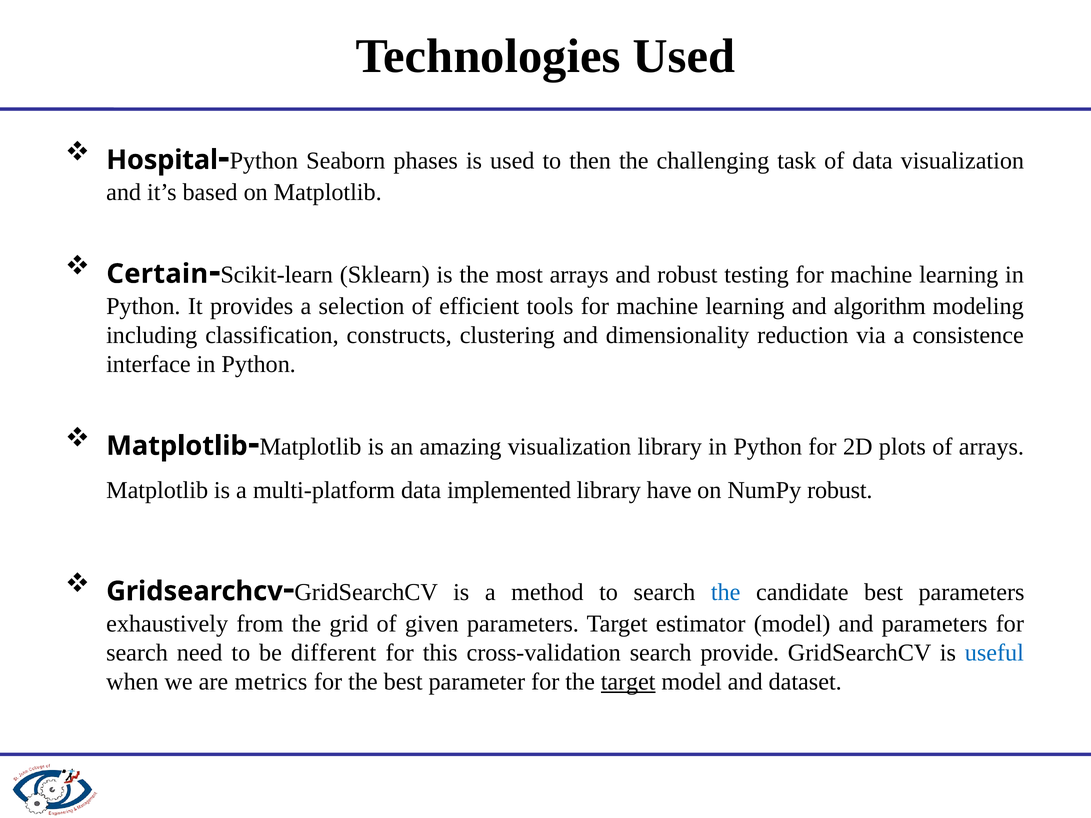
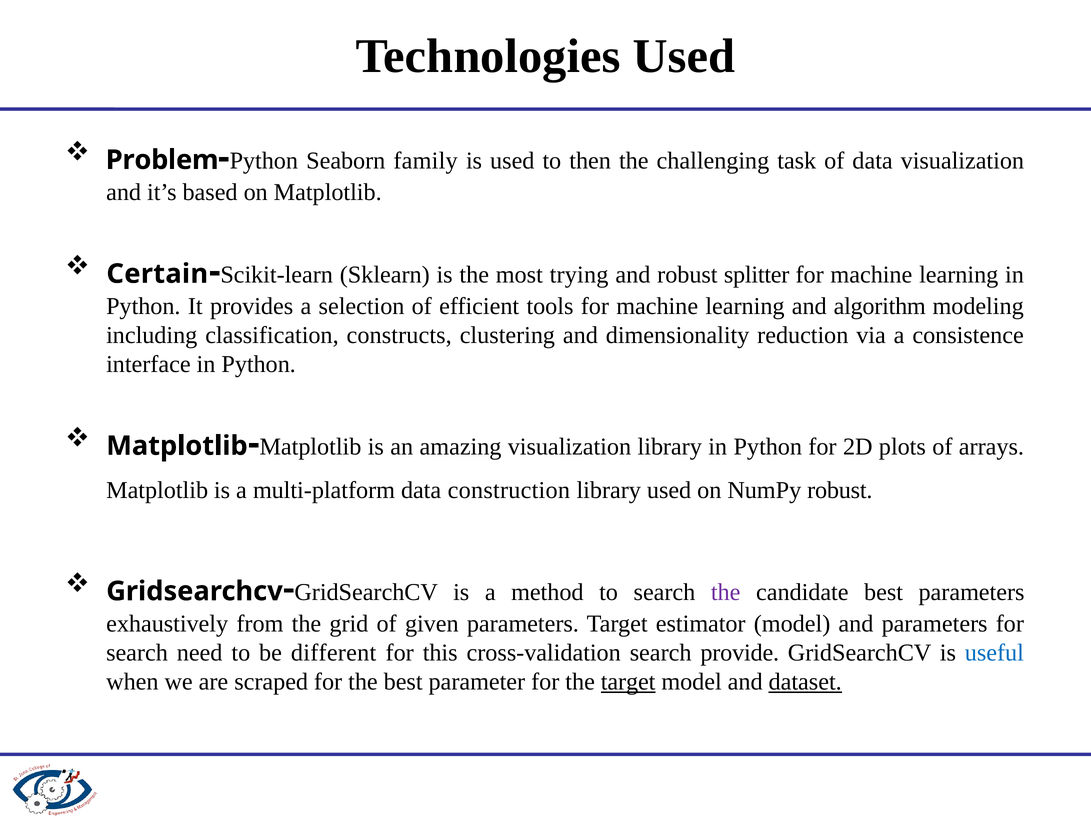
Hospital: Hospital -> Problem (162, 160)
phases: phases -> family (426, 161)
most arrays: arrays -> trying (579, 275)
testing: testing -> splitter (757, 275)
implemented: implemented -> construction (509, 491)
library have: have -> used (669, 491)
the colour: blue -> purple (726, 592)
metrics: metrics -> scraped (271, 682)
dataset underline: none -> present (805, 682)
